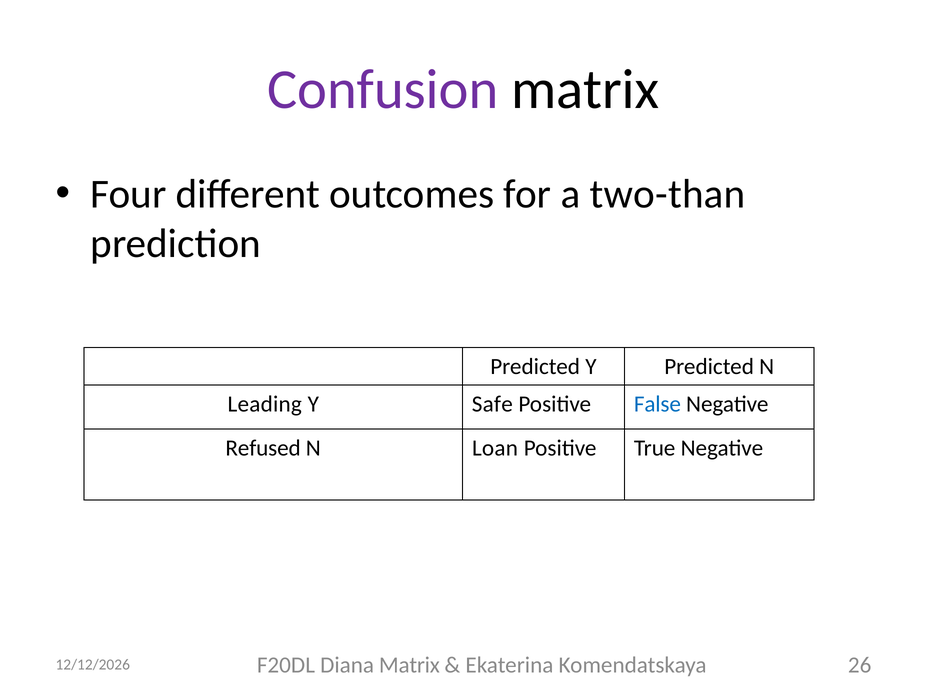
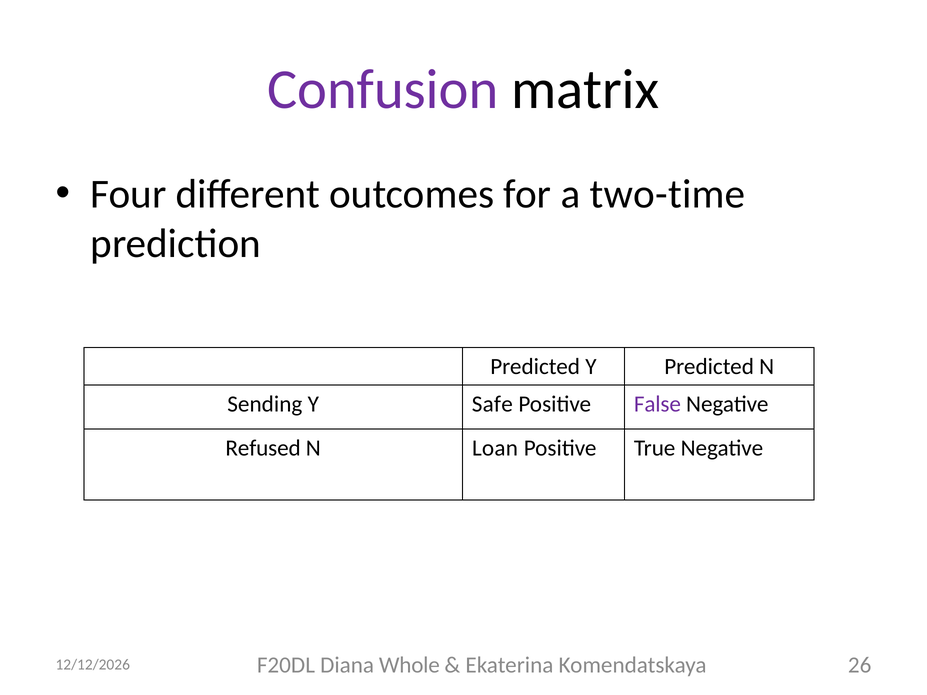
two-than: two-than -> two-time (668, 194)
Leading: Leading -> Sending (265, 404)
False colour: blue -> purple (657, 404)
Diana Matrix: Matrix -> Whole (409, 666)
